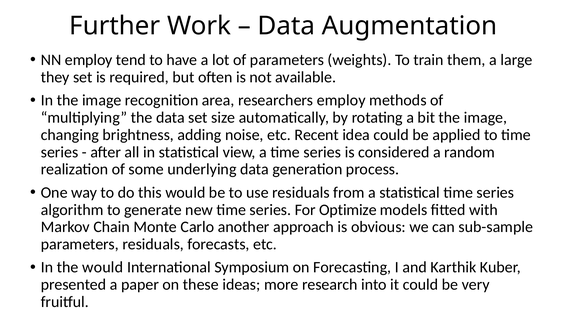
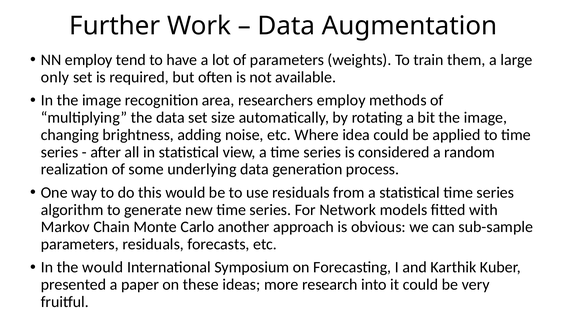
they: they -> only (55, 77)
Recent: Recent -> Where (317, 135)
Optimize: Optimize -> Network (348, 210)
